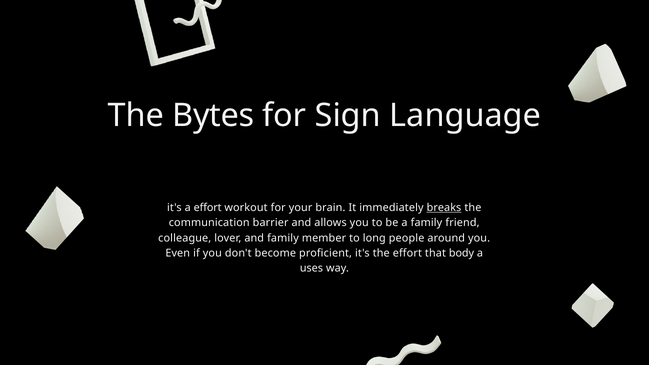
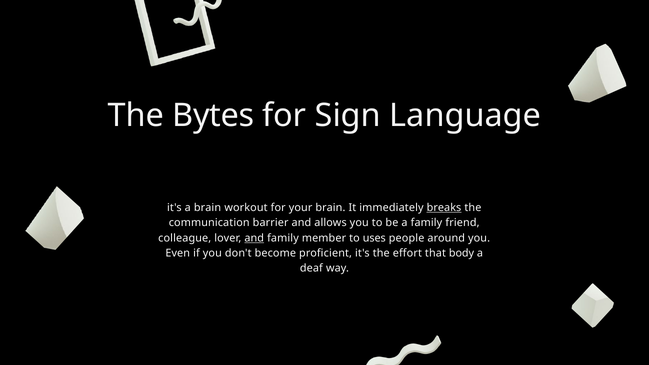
a effort: effort -> brain (208, 208)
and underline: none -> present (254, 238)
long: long -> uses (374, 238)
uses: uses -> deaf (311, 268)
